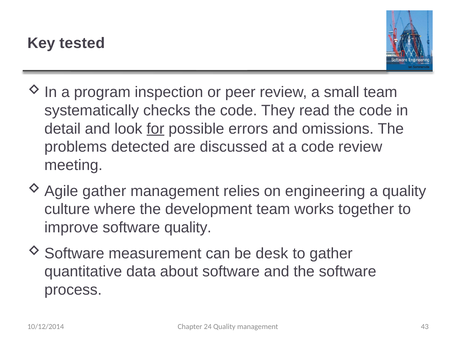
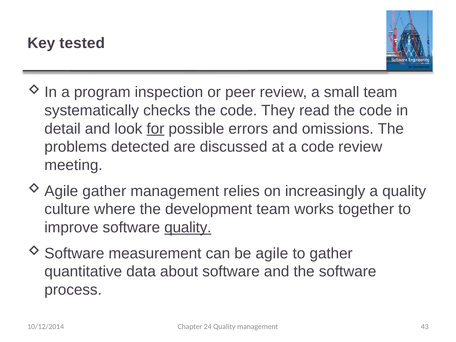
engineering: engineering -> increasingly (325, 191)
quality underline: none -> present (188, 228)
desk: desk -> agile (272, 253)
